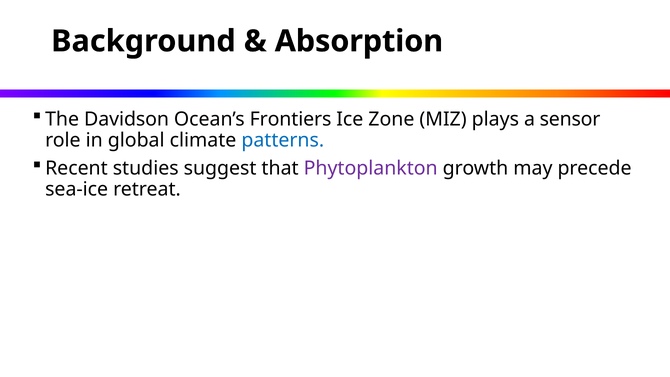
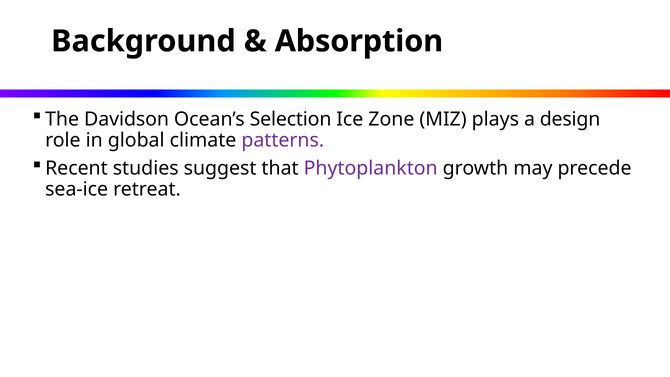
Frontiers: Frontiers -> Selection (291, 119)
sensor: sensor -> design (570, 119)
patterns colour: blue -> purple (283, 140)
